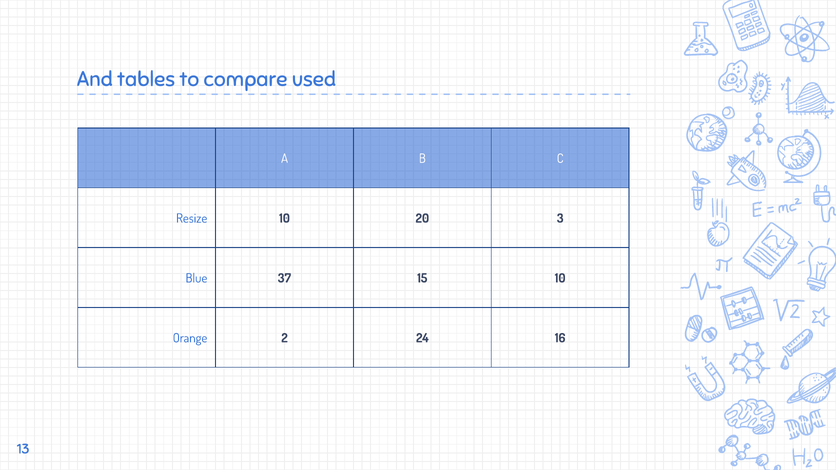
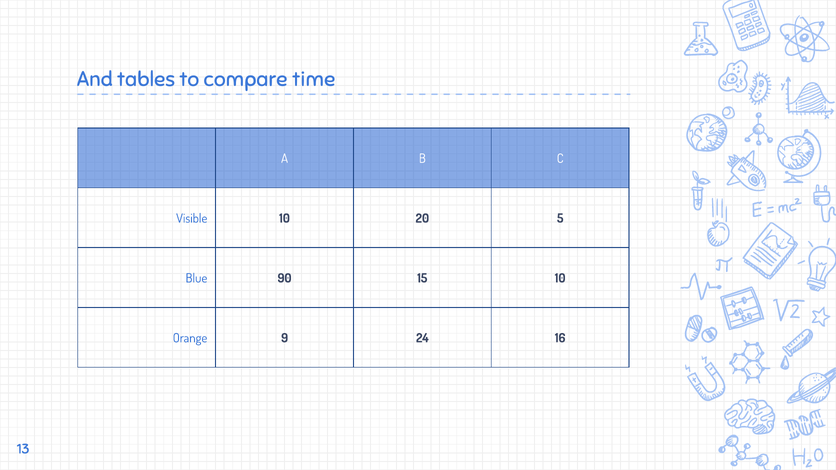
used: used -> time (314, 80)
Resize: Resize -> Visible (192, 219)
3: 3 -> 5 (560, 219)
37: 37 -> 90 (285, 278)
2: 2 -> 9 (285, 338)
